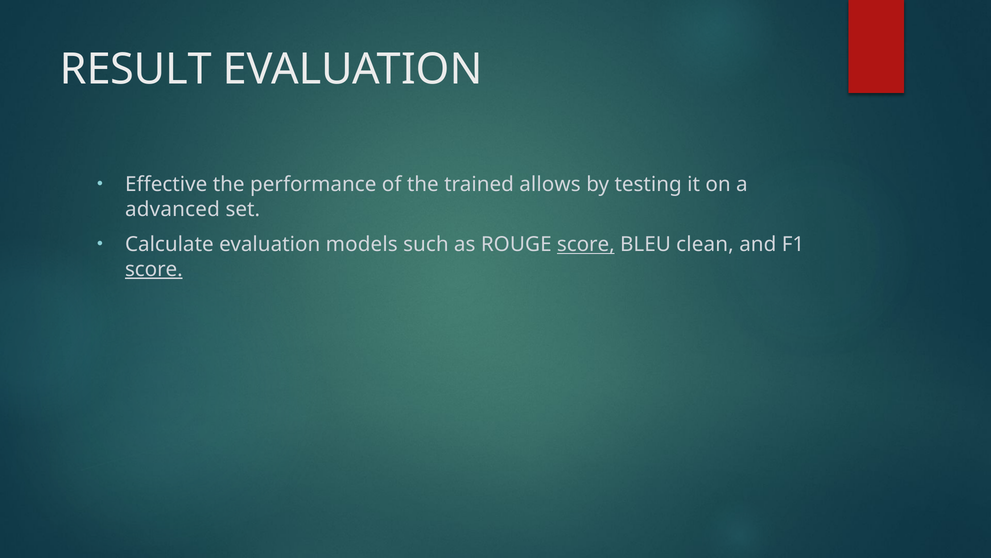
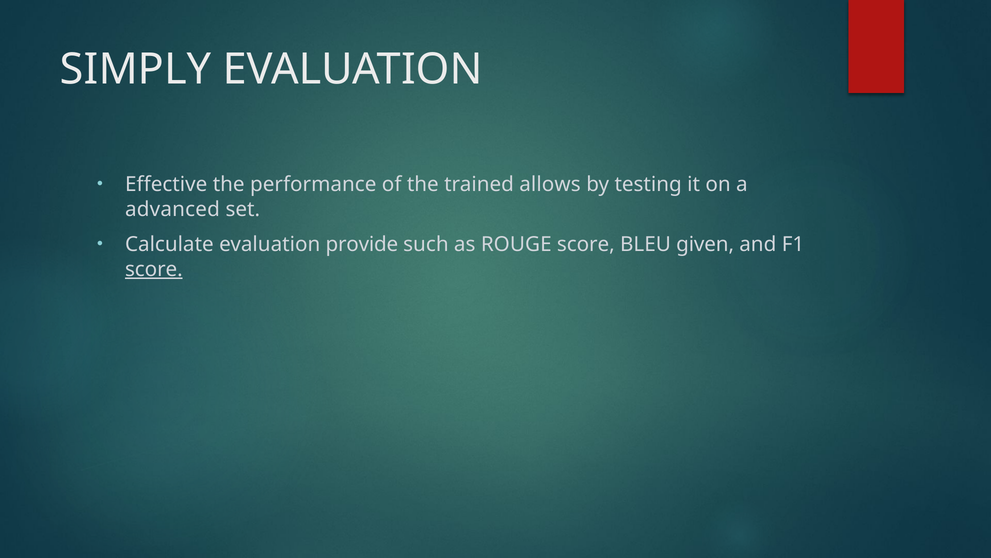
RESULT: RESULT -> SIMPLY (136, 70)
models: models -> provide (362, 244)
score underline: present -> none (586, 244)
clean: clean -> given (705, 244)
